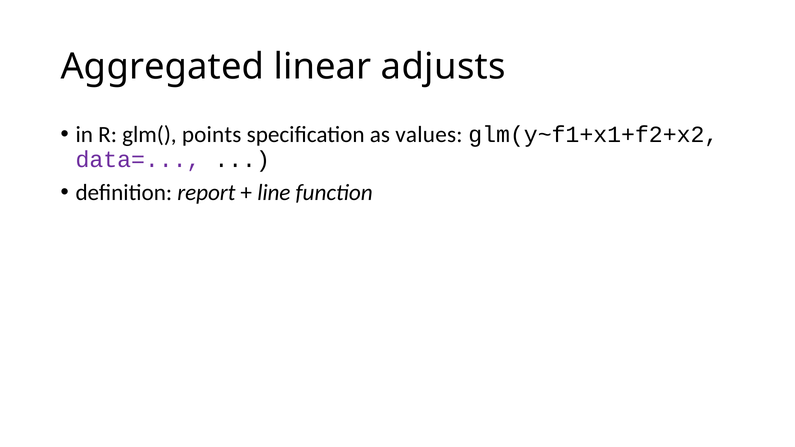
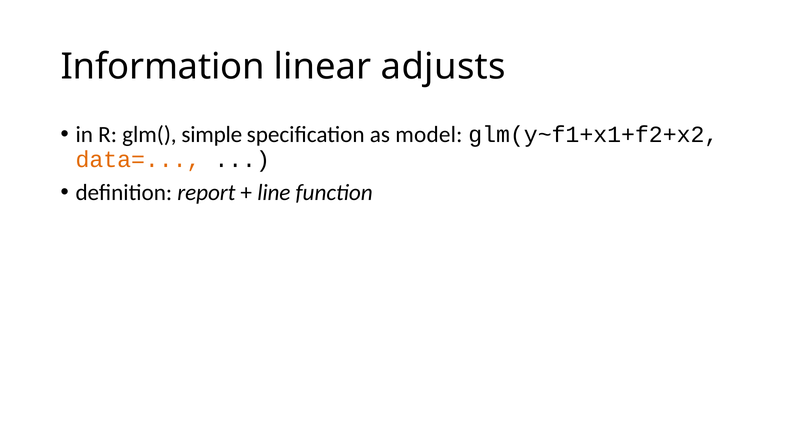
Aggregated: Aggregated -> Information (163, 67)
points: points -> simple (212, 134)
values: values -> model (429, 134)
data= colour: purple -> orange (138, 159)
